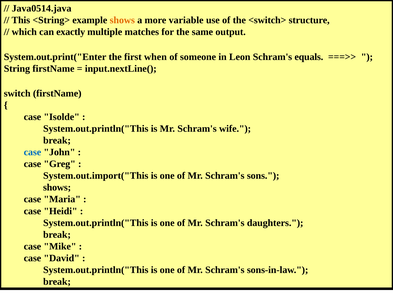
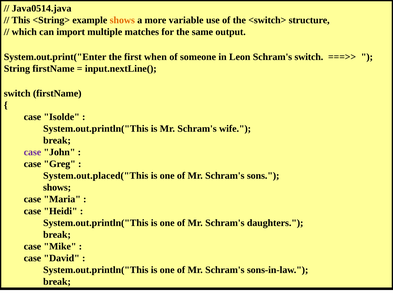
exactly: exactly -> import (71, 32)
Schram's equals: equals -> switch (309, 57)
case colour: blue -> purple (32, 153)
System.out.import("This: System.out.import("This -> System.out.placed("This (96, 176)
